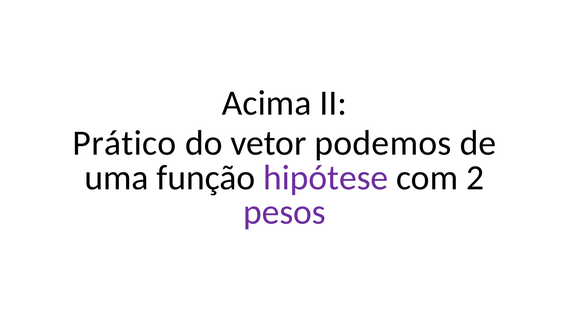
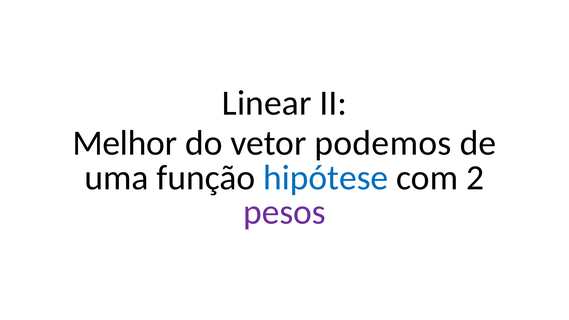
Acima: Acima -> Linear (267, 103)
Prático: Prático -> Melhor (125, 143)
hipótese colour: purple -> blue (326, 178)
